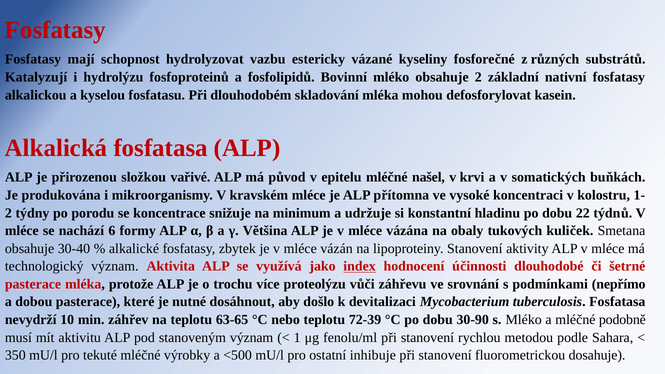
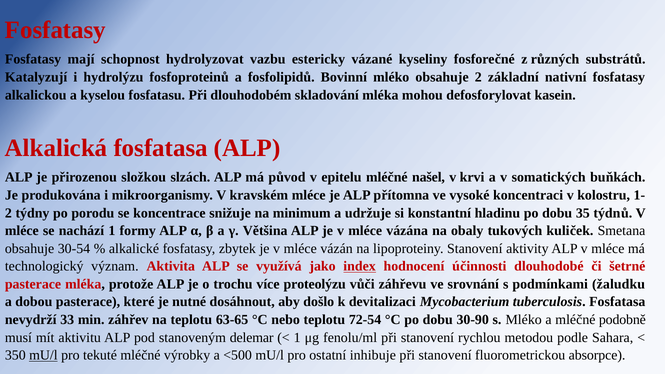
vařivé: vařivé -> slzách (190, 177)
22: 22 -> 35 (583, 213)
nachází 6: 6 -> 1 (112, 231)
30-40: 30-40 -> 30-54 (74, 249)
nepřímo: nepřímo -> žaludku (619, 284)
10: 10 -> 33 (67, 320)
72-39: 72-39 -> 72-54 (365, 320)
stanoveným význam: význam -> delemar (252, 337)
mU/l underline: none -> present (43, 355)
dosahuje: dosahuje -> absorpce (597, 355)
